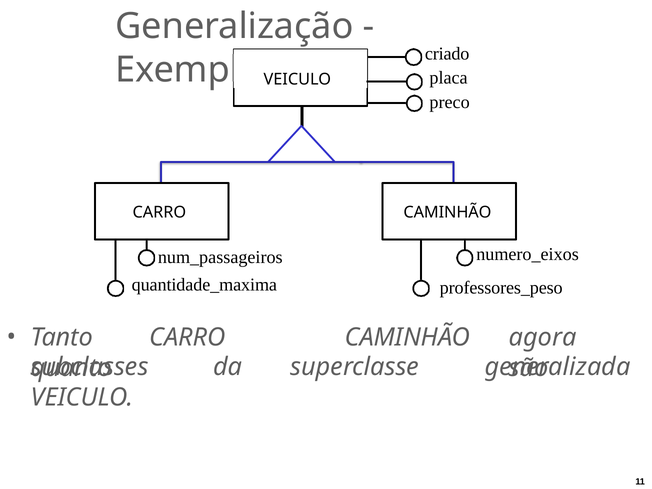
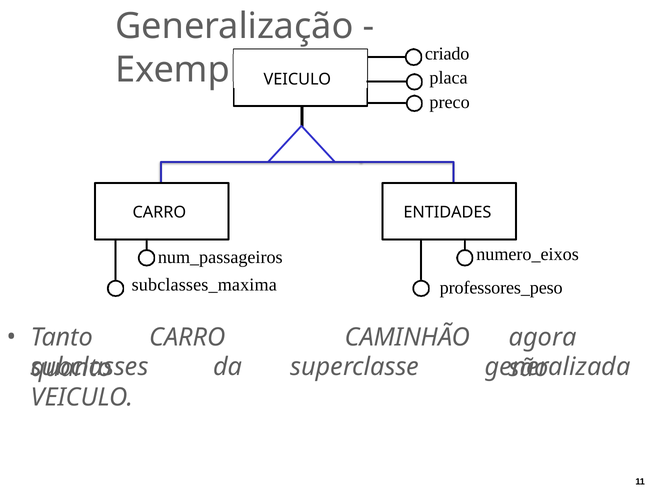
CAMINHÃO: CAMINHÃO -> ENTIDADES (447, 212)
quantidade_maxima: quantidade_maxima -> subclasses_maxima (204, 285)
